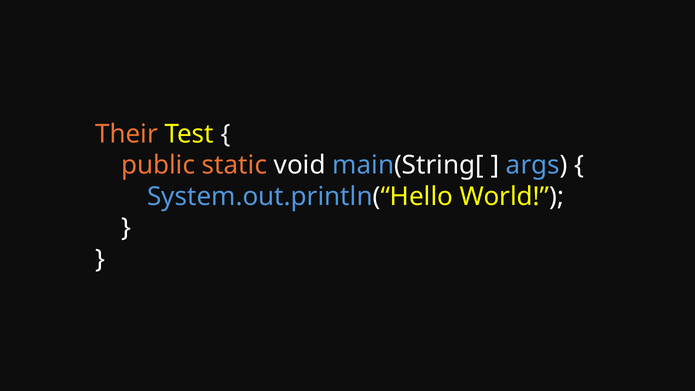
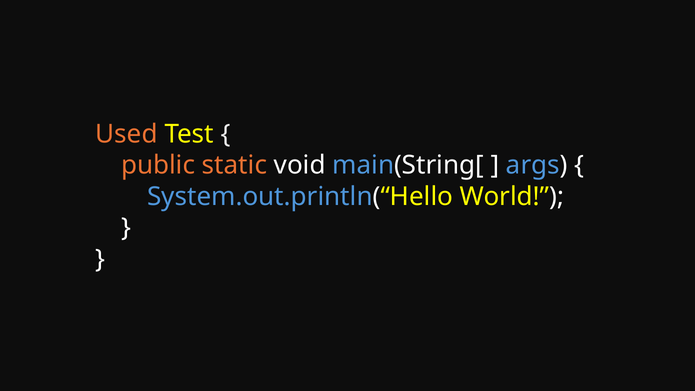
Their: Their -> Used (126, 134)
